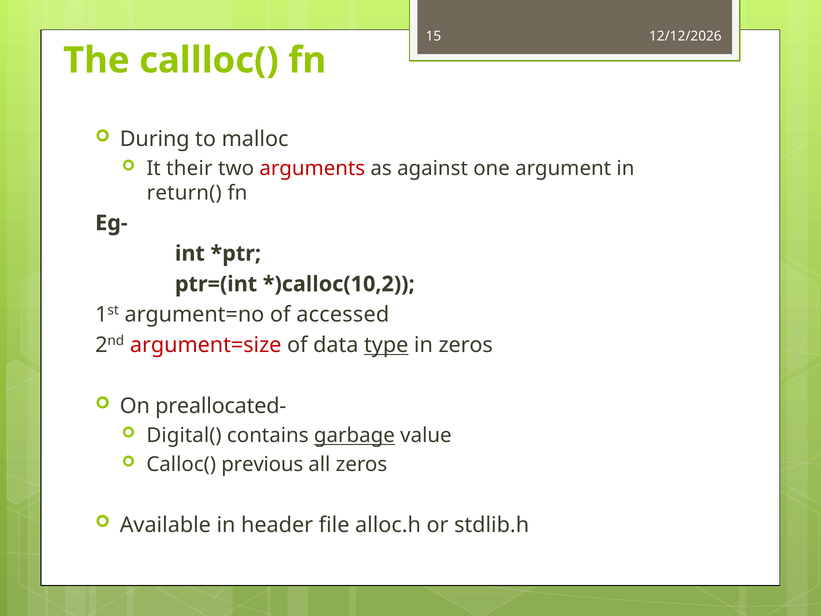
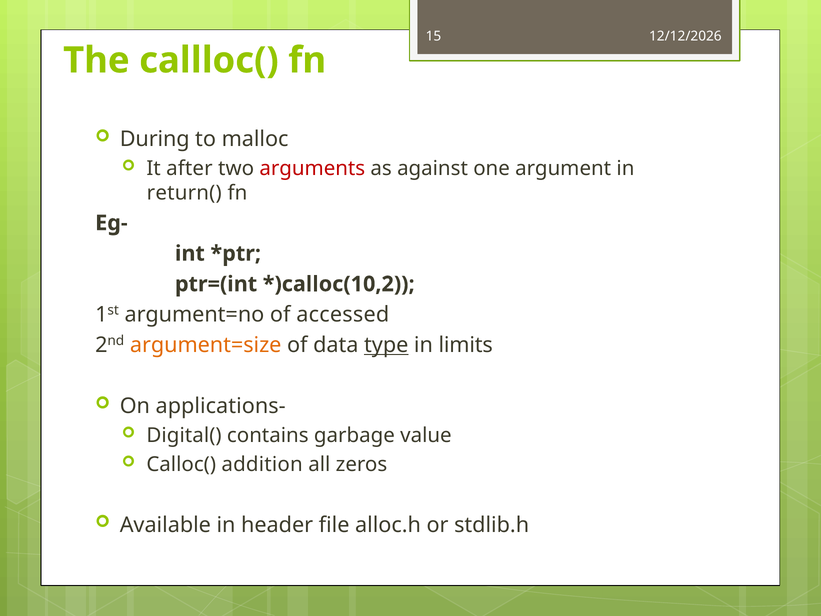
their: their -> after (189, 168)
argument=size colour: red -> orange (206, 345)
in zeros: zeros -> limits (466, 345)
preallocated-: preallocated- -> applications- (221, 406)
garbage underline: present -> none (354, 436)
previous: previous -> addition (262, 464)
